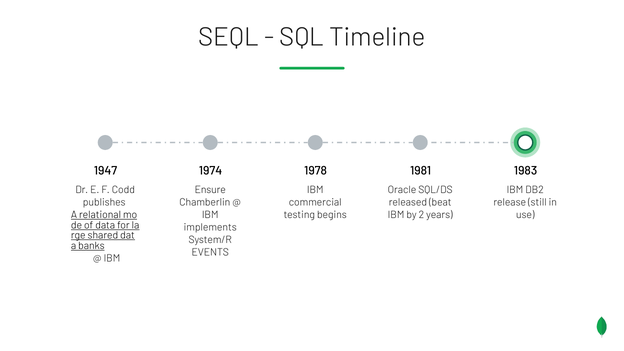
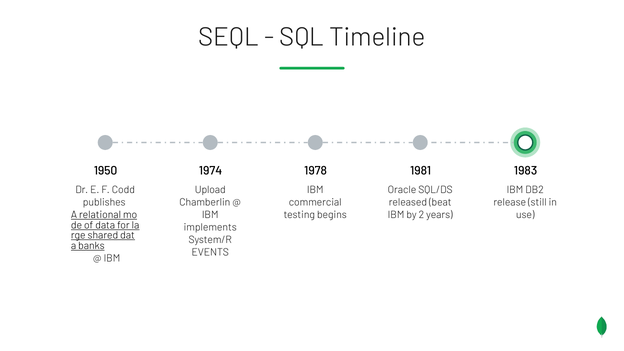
1947: 1947 -> 1950 (106, 171)
Ensure: Ensure -> Upload (210, 190)
